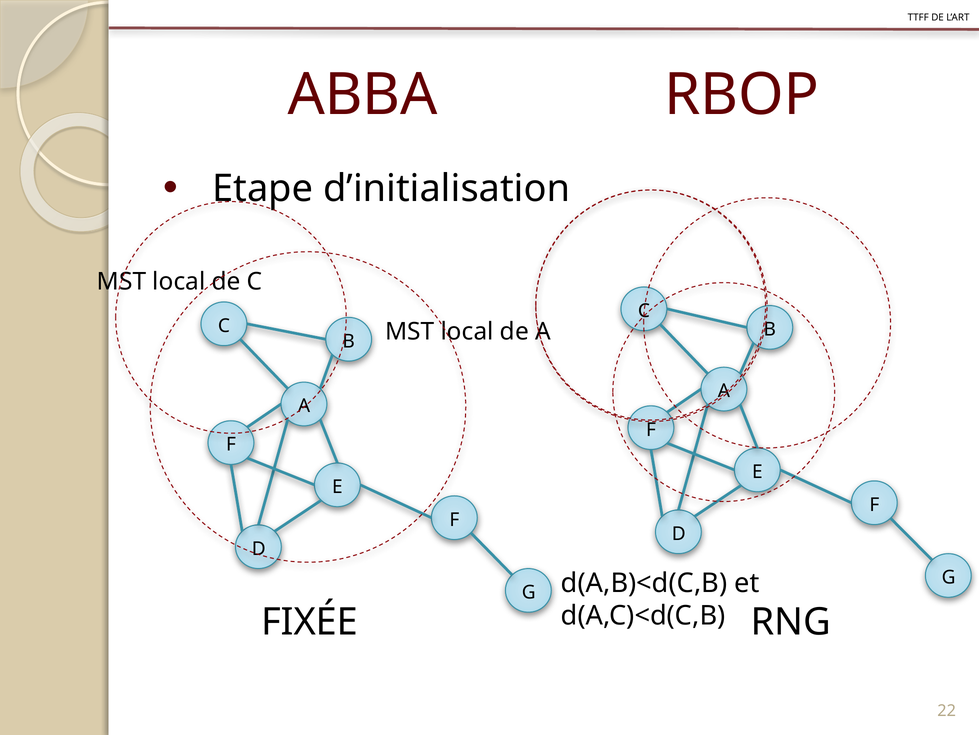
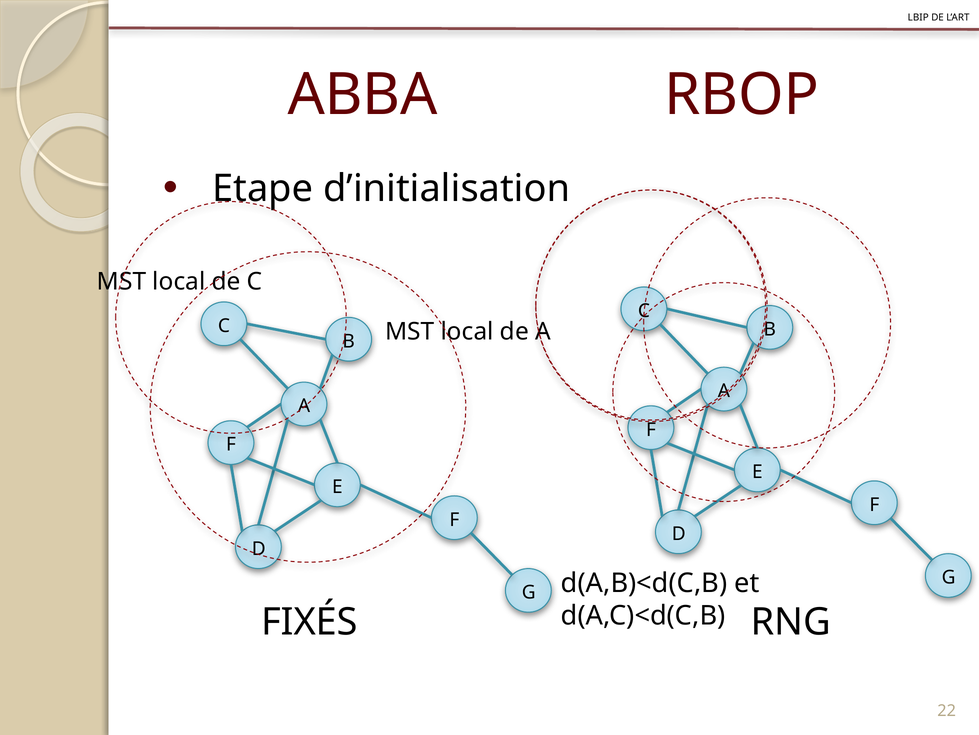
TTFF: TTFF -> LBIP (918, 18)
FIXÉE: FIXÉE -> FIXÉS (310, 621)
